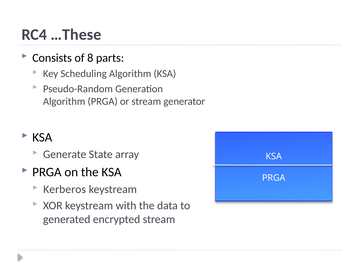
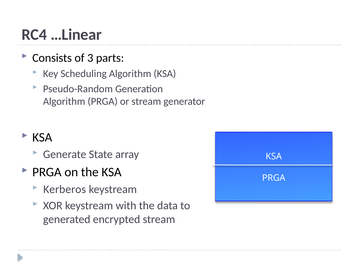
…These: …These -> …Linear (76, 35)
8: 8 -> 3 (90, 58)
